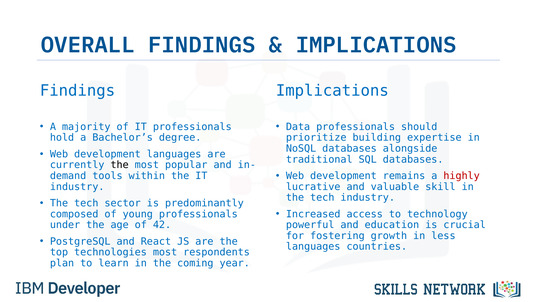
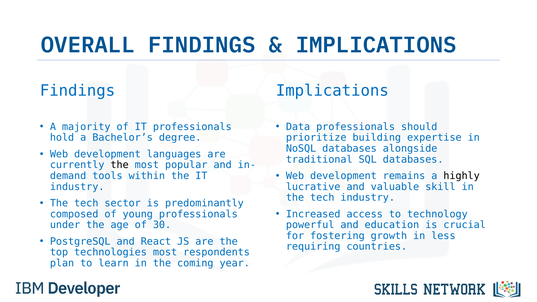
highly colour: red -> black (462, 176)
42: 42 -> 30 (162, 225)
languages: languages -> requiring (313, 247)
